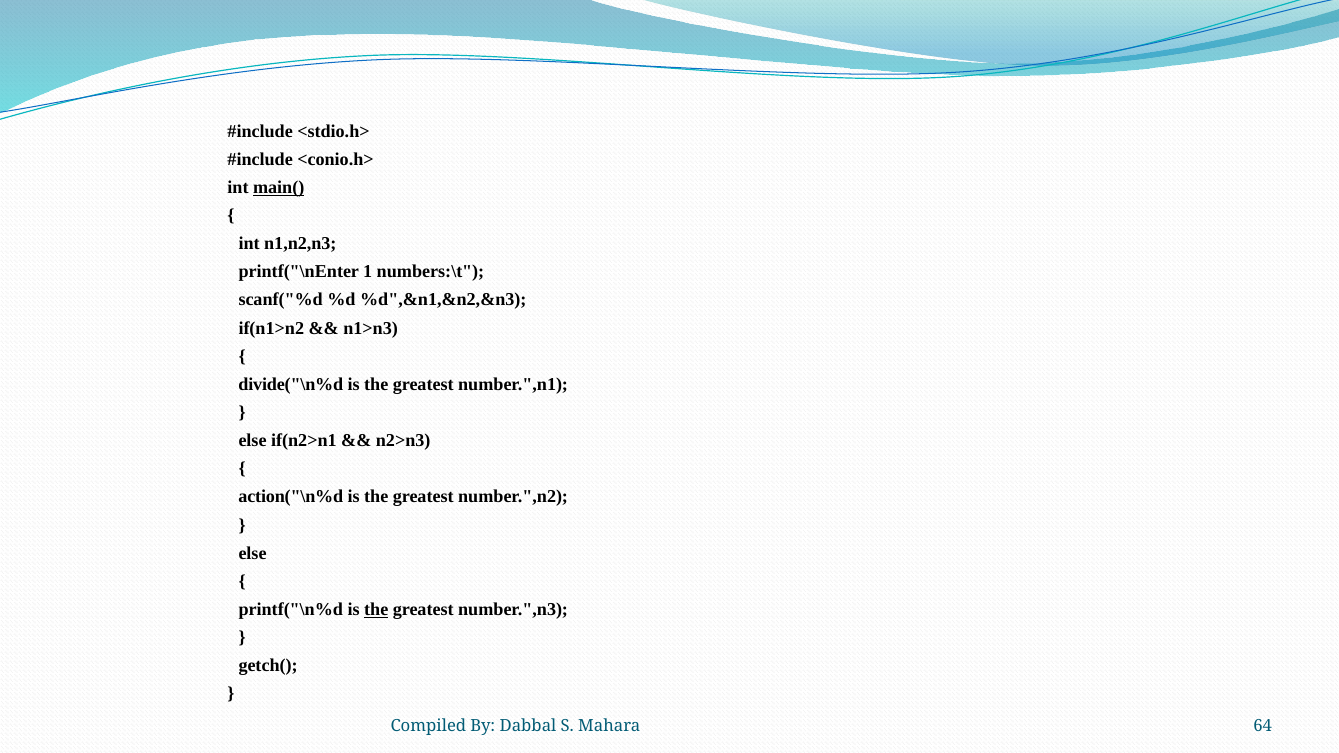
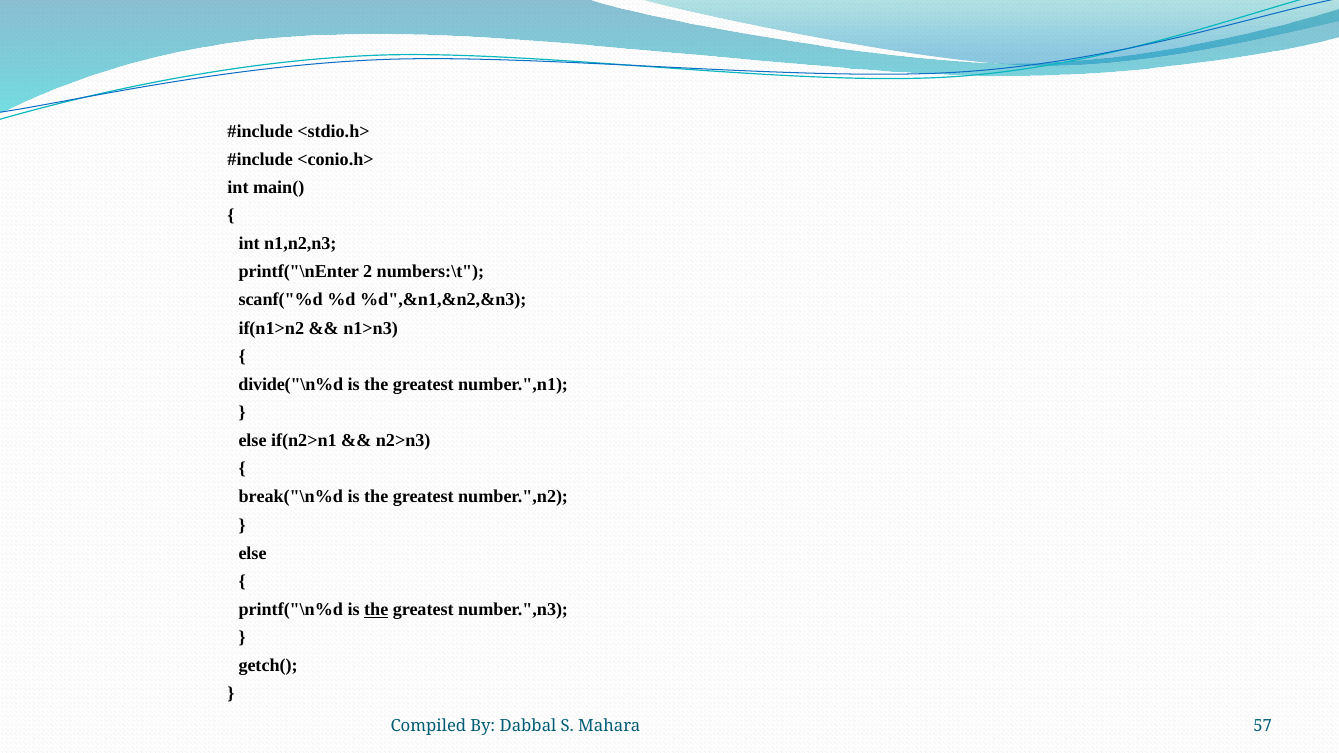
main( underline: present -> none (279, 187)
1: 1 -> 2 (368, 272)
action("\n%d: action("\n%d -> break("\n%d (291, 497)
64: 64 -> 57 (1263, 727)
